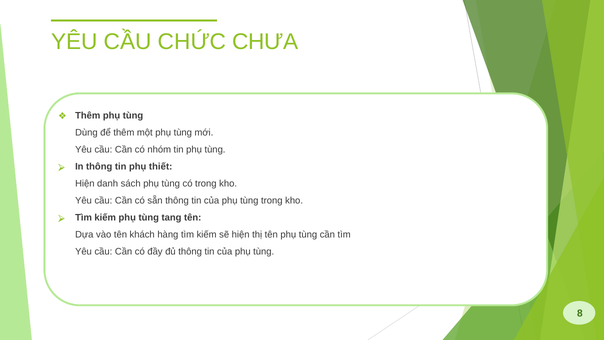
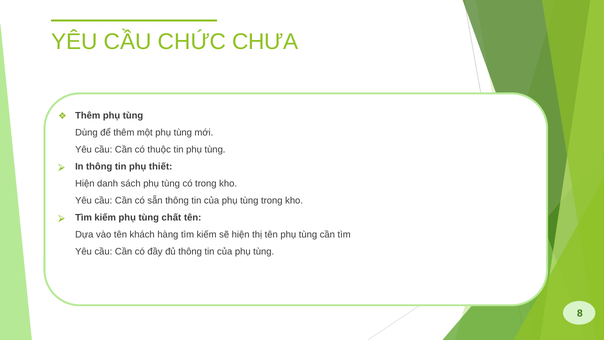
nhóm: nhóm -> thuộc (159, 149)
tang: tang -> chất (171, 217)
